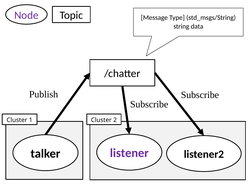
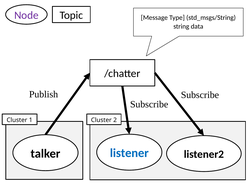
listener colour: purple -> blue (129, 154)
